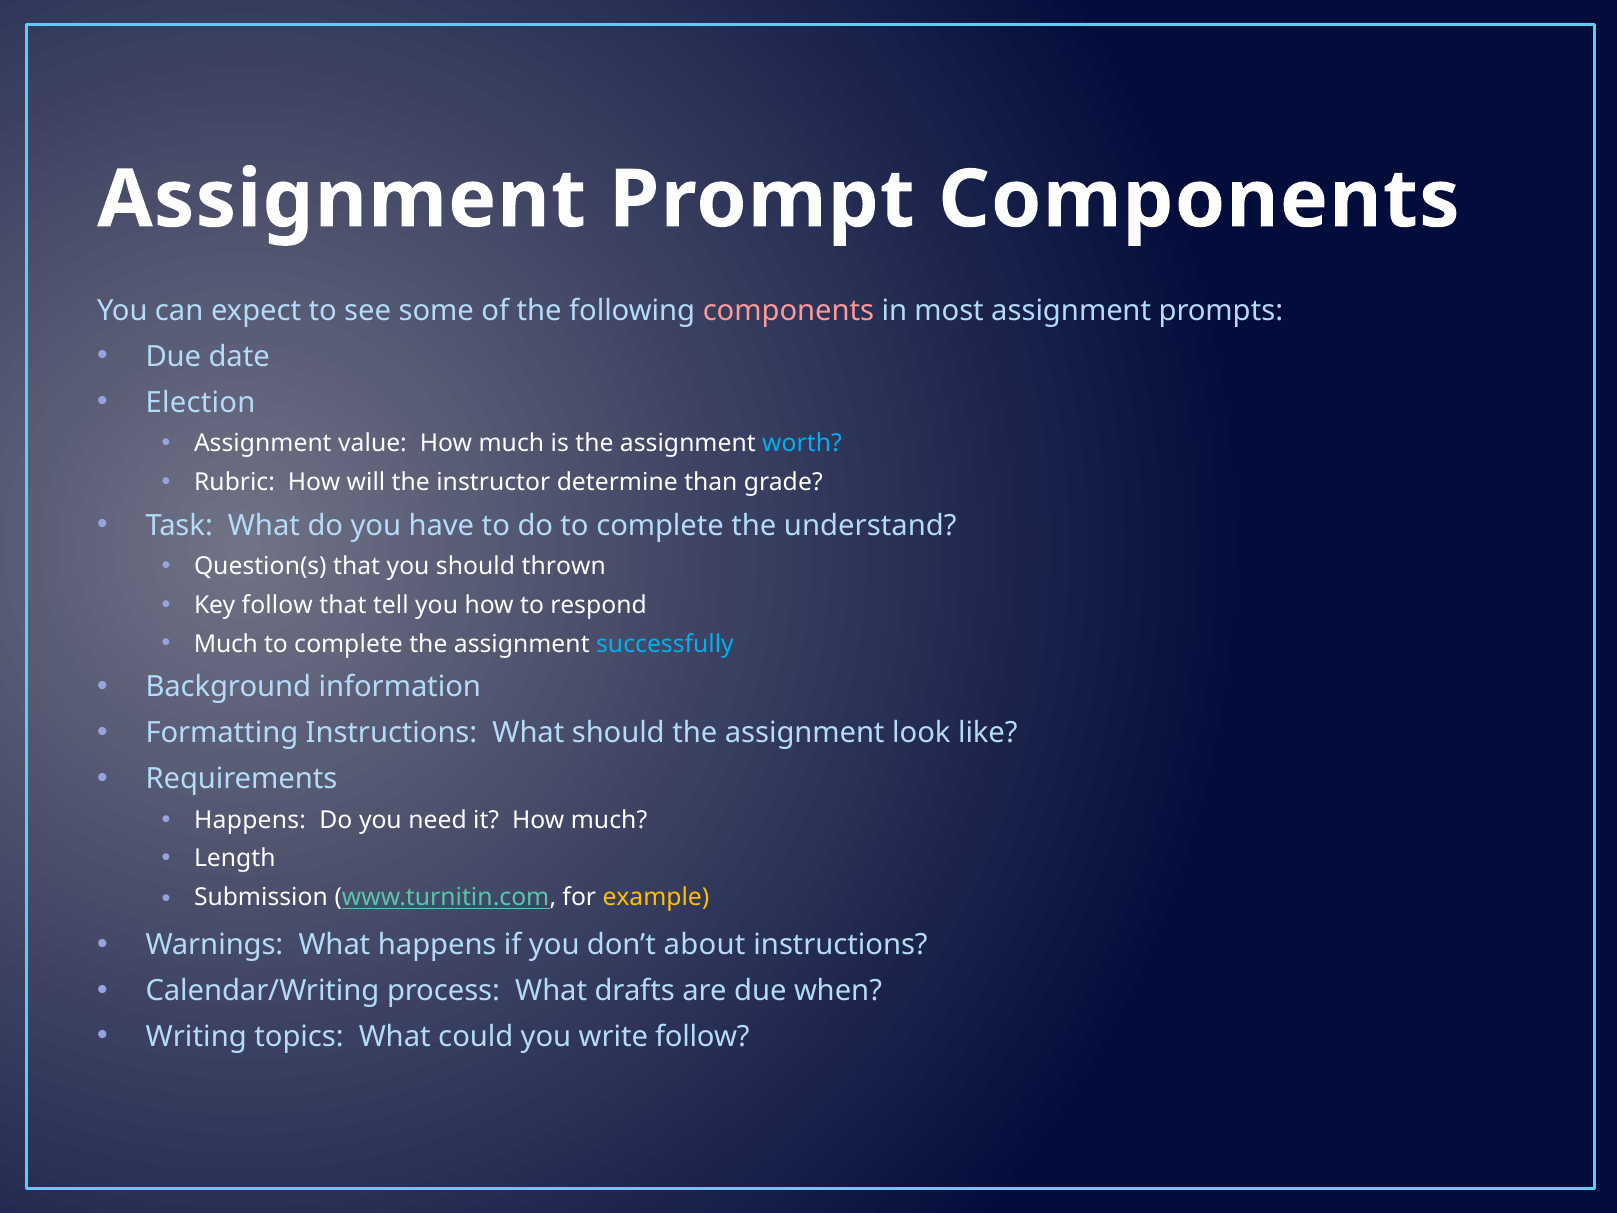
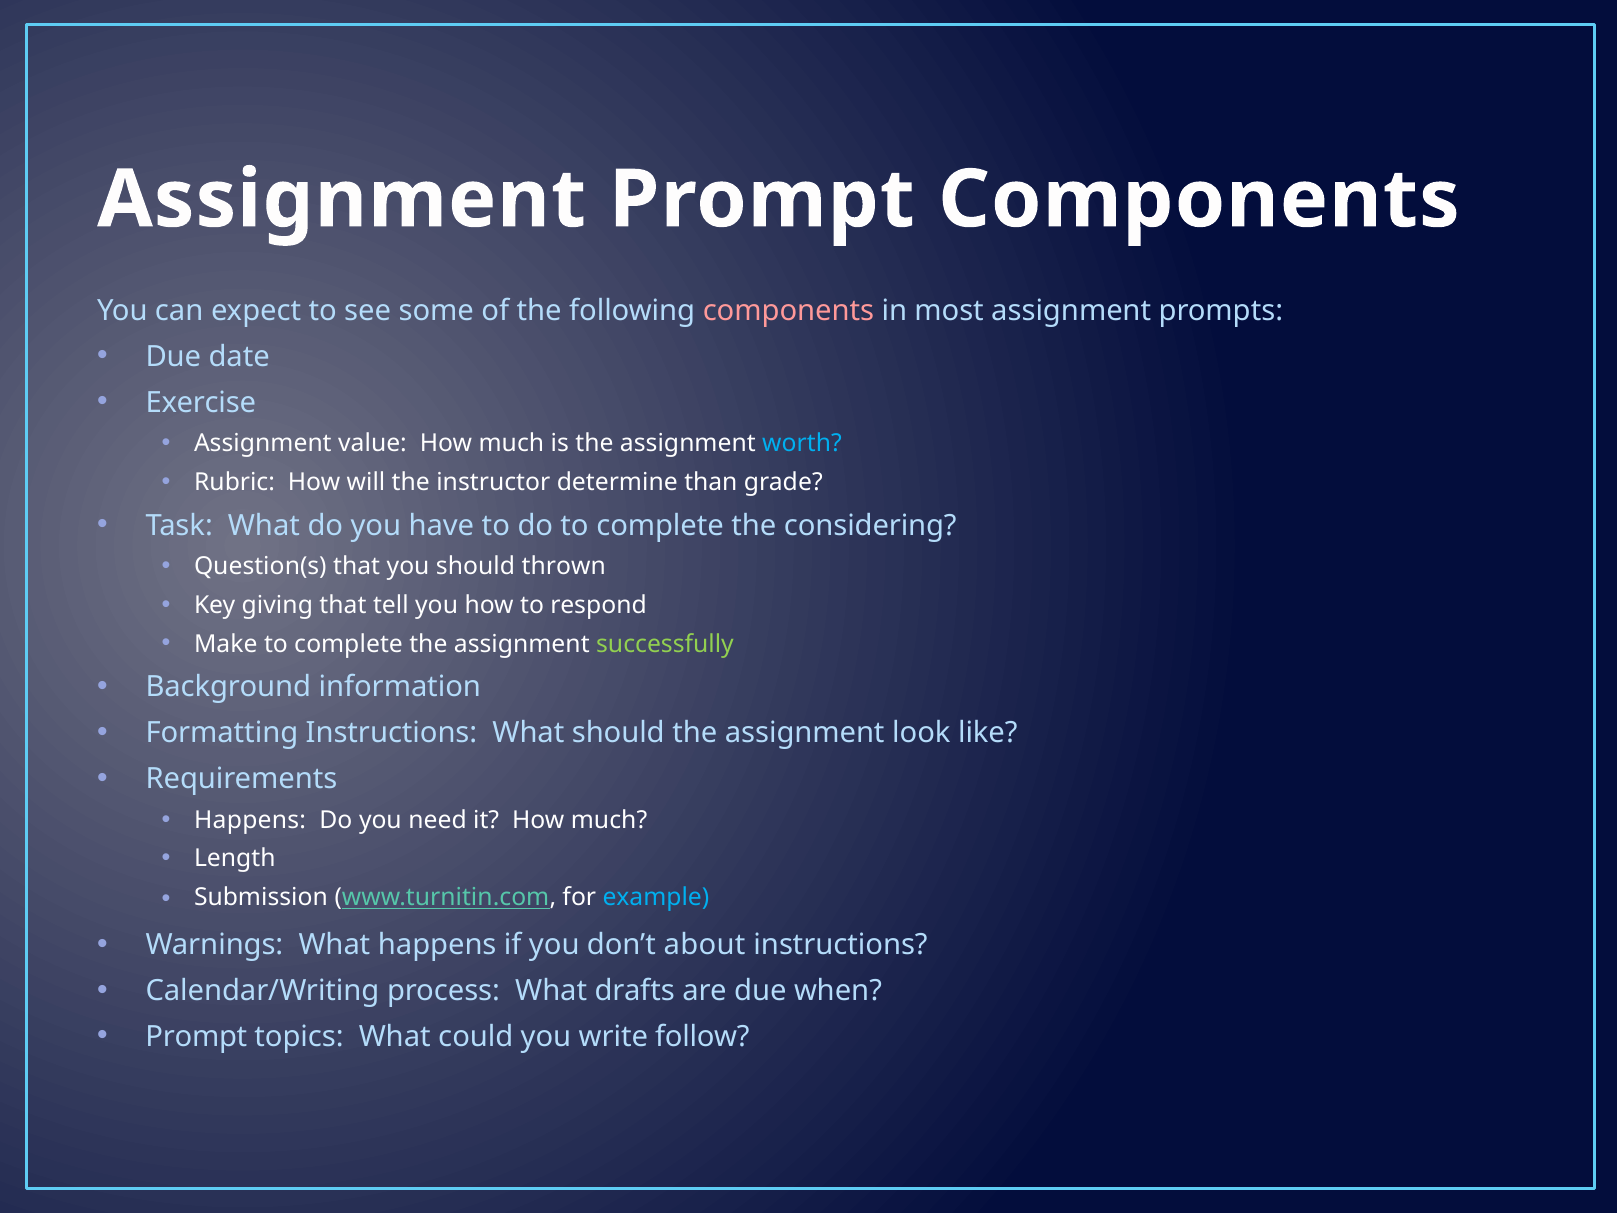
Election: Election -> Exercise (201, 402)
understand: understand -> considering (870, 525)
Key follow: follow -> giving (277, 605)
Much: Much -> Make (226, 644)
successfully colour: light blue -> light green (665, 644)
example colour: yellow -> light blue (656, 897)
Writing: Writing -> Prompt (196, 1036)
